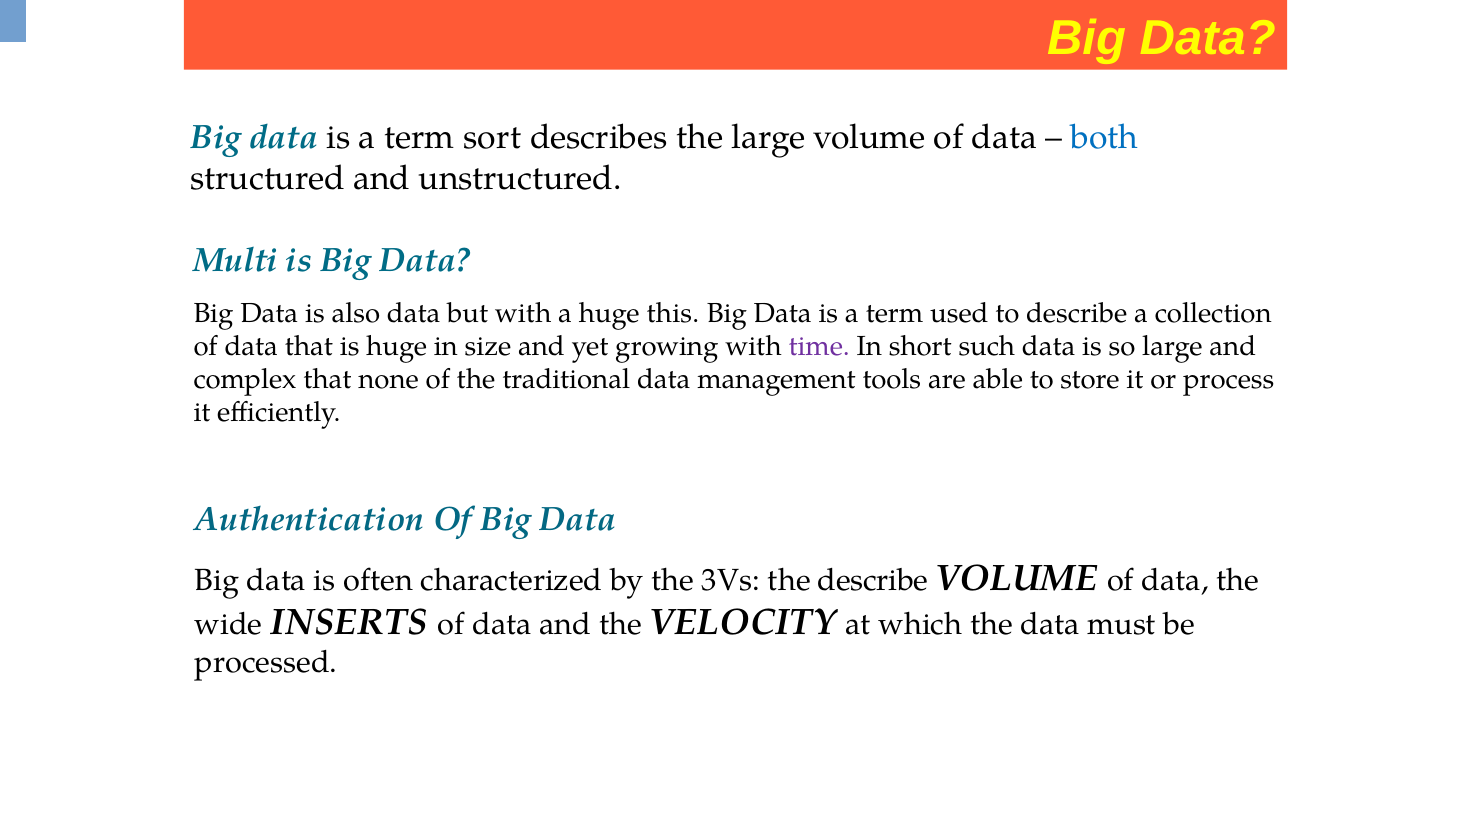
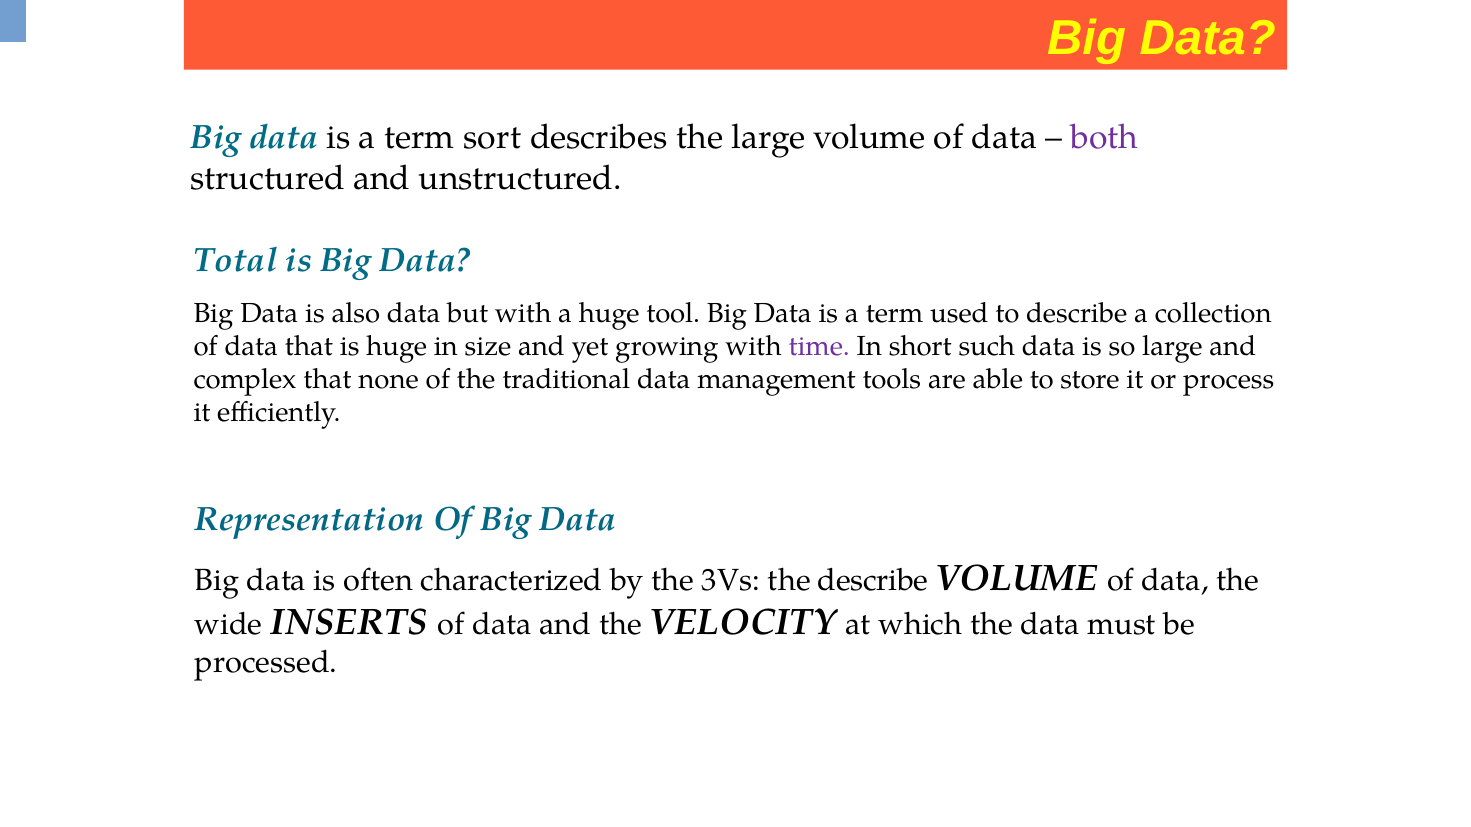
both colour: blue -> purple (1104, 138)
Multi: Multi -> Total (235, 261)
this: this -> tool (673, 314)
Authentication: Authentication -> Representation (310, 519)
